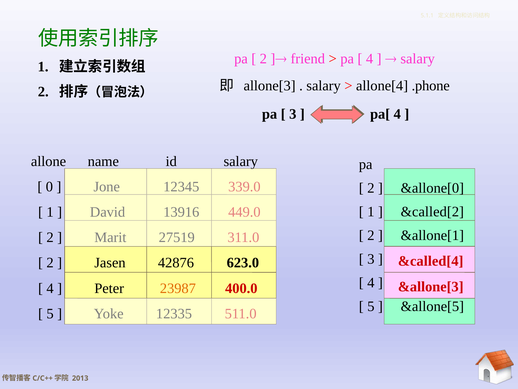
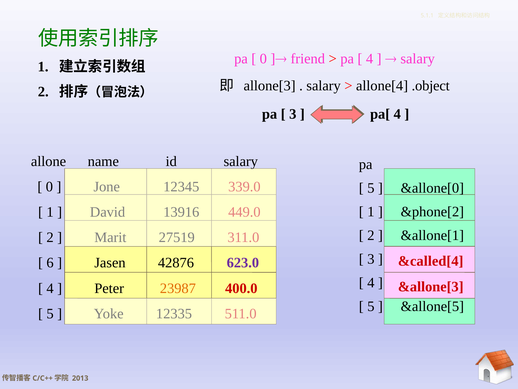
2: 2 -> 0 (263, 59)
.phone: .phone -> .object (431, 86)
2: 2 -> 5 (371, 188)
&called[2: &called[2 -> &phone[2 (432, 212)
2: 2 -> 6 (50, 263)
623.0 colour: black -> purple (243, 263)
